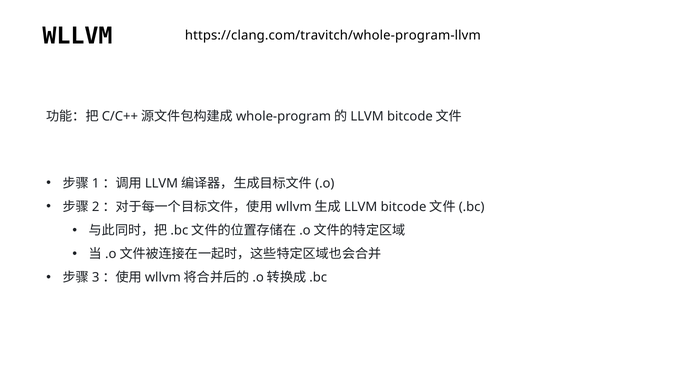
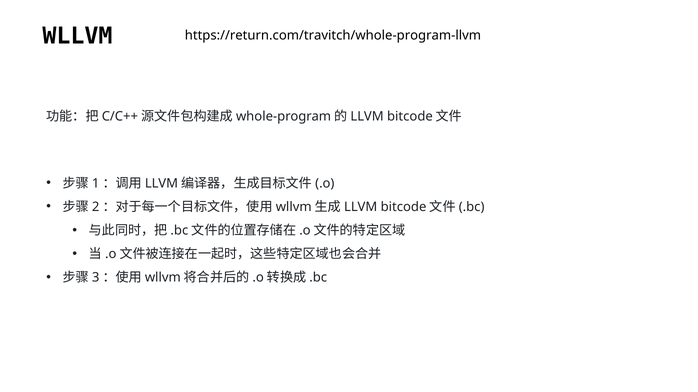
https://clang.com/travitch/whole-program-llvm: https://clang.com/travitch/whole-program-llvm -> https://return.com/travitch/whole-program-llvm (333, 35)
